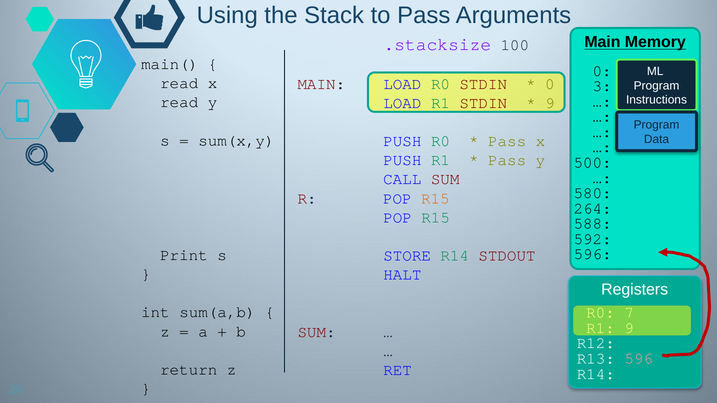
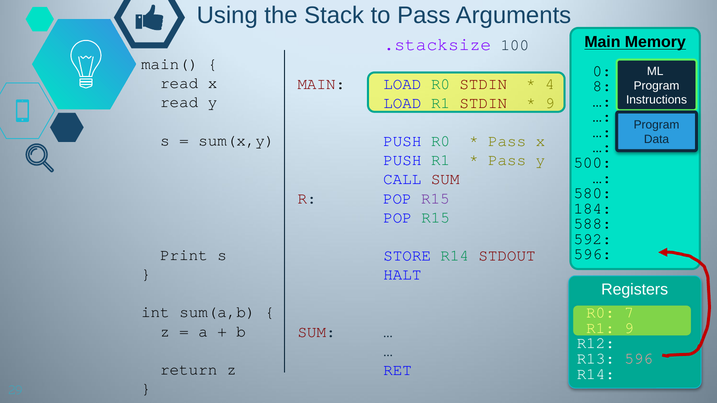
0: 0 -> 4 (550, 84)
3: 3 -> 8 (602, 86)
R15 colour: orange -> purple (435, 198)
264: 264 -> 184 (593, 209)
